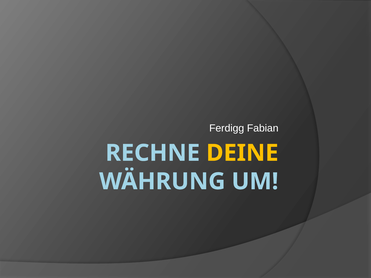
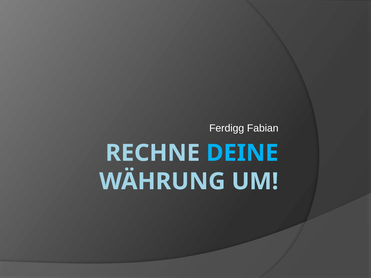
DEINE colour: yellow -> light blue (242, 153)
